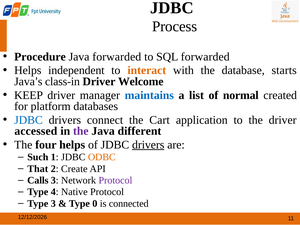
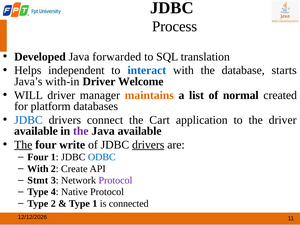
Procedure: Procedure -> Developed (40, 57)
SQL forwarded: forwarded -> translation (205, 57)
interact colour: orange -> blue (147, 70)
class-in: class-in -> with-in (62, 82)
KEEP: KEEP -> WILL (29, 95)
maintains colour: blue -> orange (149, 95)
accessed: accessed -> available (36, 131)
Java different: different -> available (140, 131)
The underline: none -> present (23, 145)
four helps: helps -> write (72, 145)
Such: Such -> Four (38, 157)
ODBC colour: orange -> blue (102, 157)
That: That -> With (38, 169)
Calls: Calls -> Stmt (38, 180)
Type 3: 3 -> 2 (53, 204)
Type 0: 0 -> 1 (95, 204)
